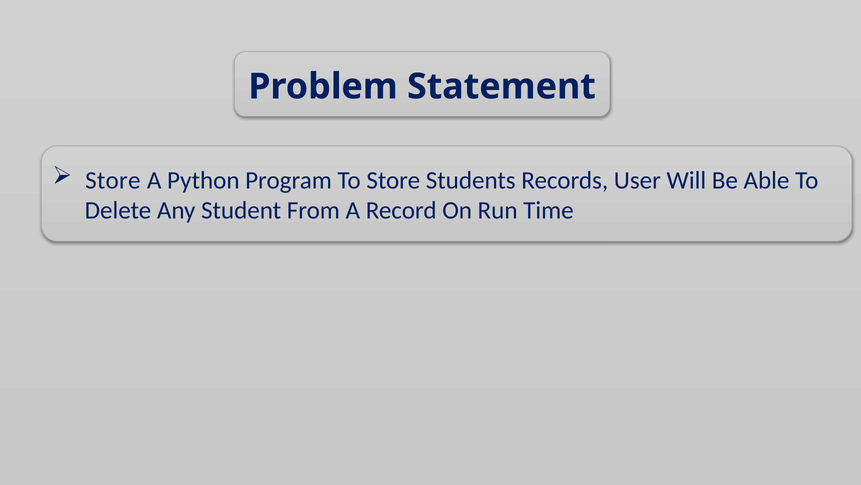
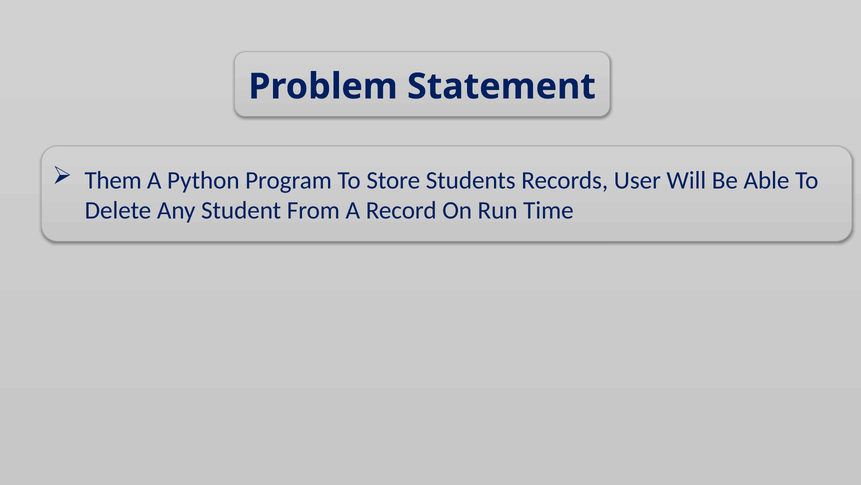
Store: Store -> Them (113, 180)
